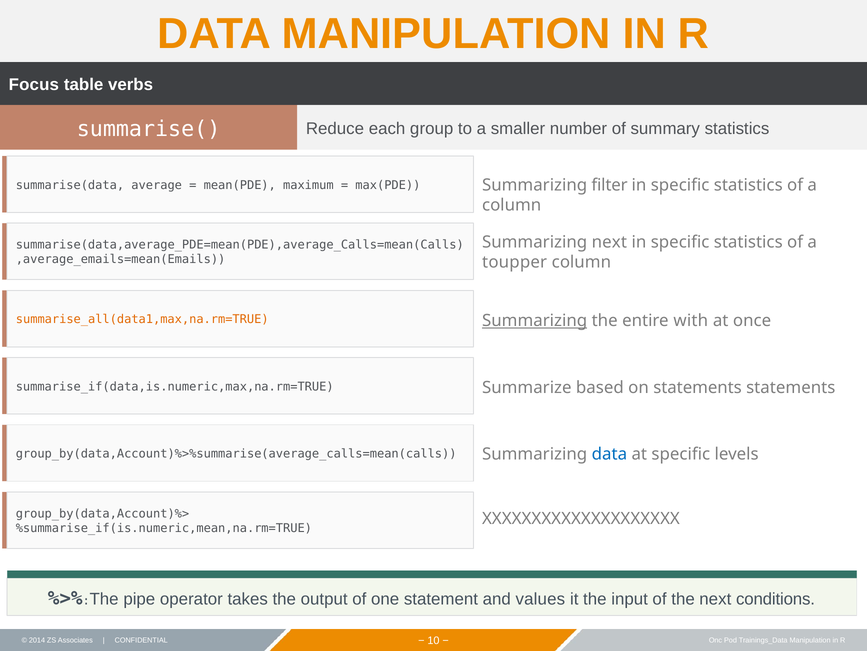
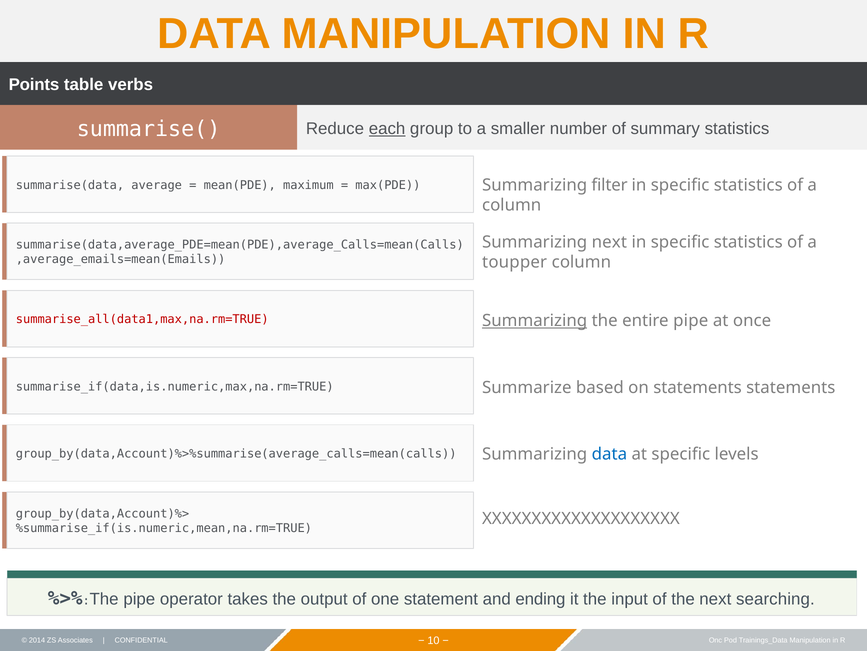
Focus: Focus -> Points (34, 85)
each underline: none -> present (387, 128)
summarise_all(data1,max,na.rm=TRUE colour: orange -> red (142, 319)
entire with: with -> pipe (691, 320)
values: values -> ending (540, 598)
conditions: conditions -> searching (775, 598)
